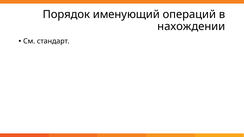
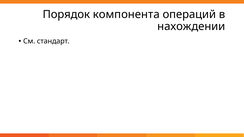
именующий: именующий -> компонента (126, 14)
